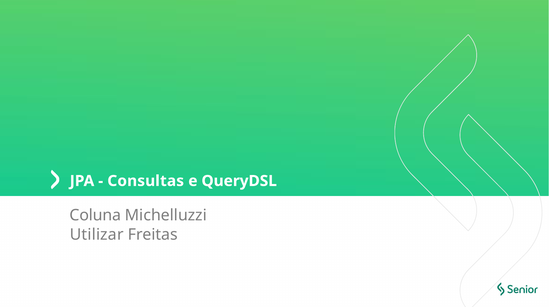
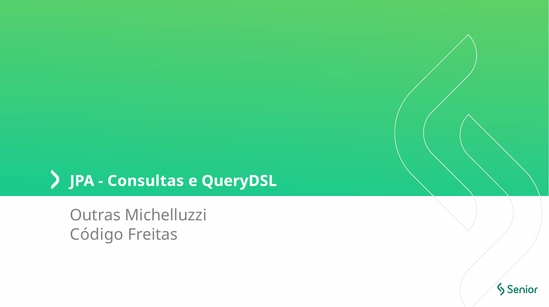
Coluna: Coluna -> Outras (95, 215)
Utilizar: Utilizar -> Código (97, 234)
